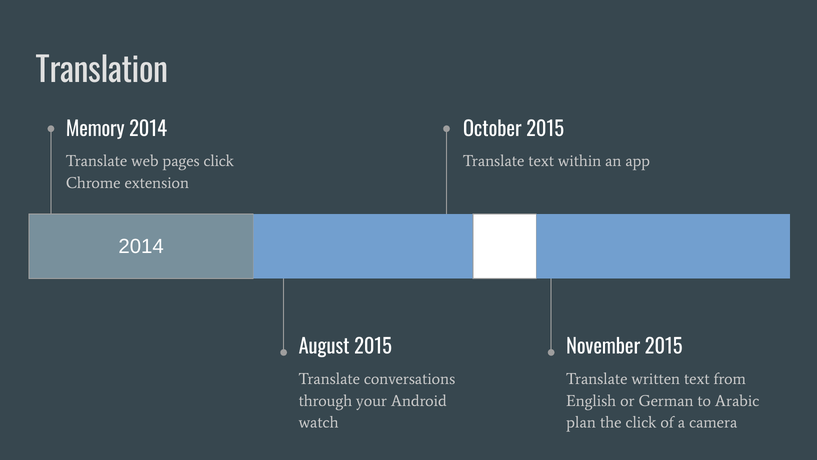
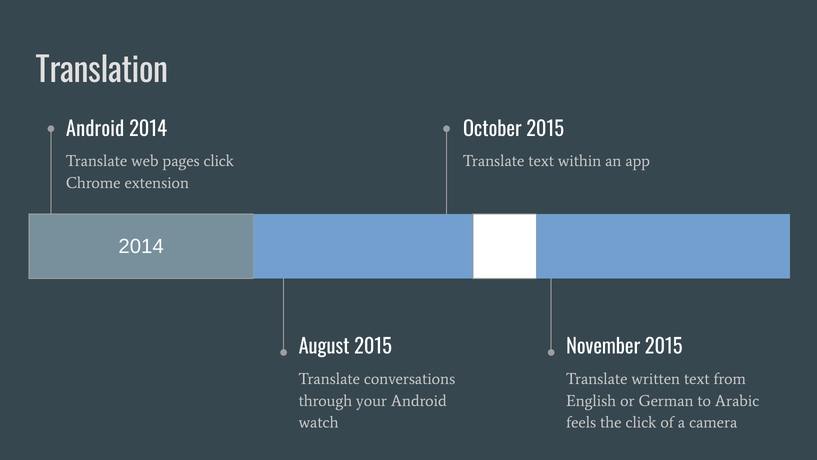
Memory: Memory -> Android (95, 129)
plan: plan -> feels (581, 422)
